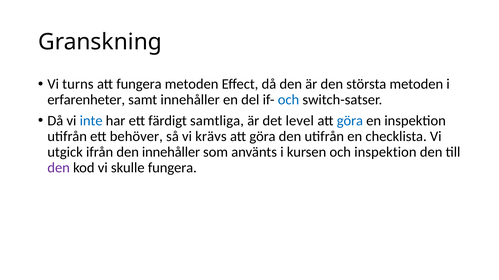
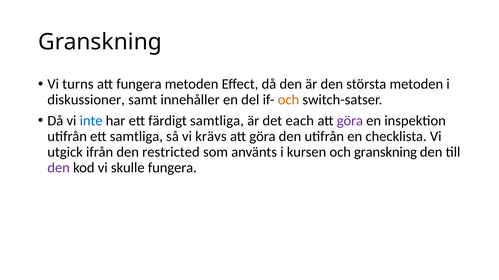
erfarenheter: erfarenheter -> diskussioner (86, 100)
och colour: blue -> orange (288, 100)
level: level -> each (300, 121)
göra colour: blue -> purple (350, 121)
ett behöver: behöver -> samtliga (136, 137)
den innehåller: innehåller -> restricted (171, 152)
och inspektion: inspektion -> granskning (386, 152)
